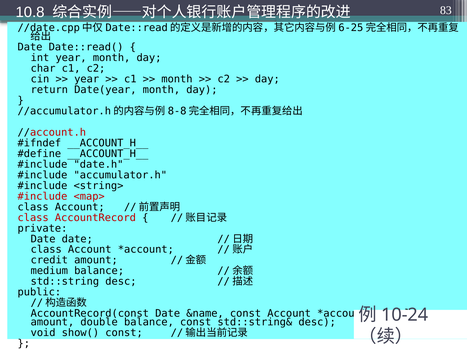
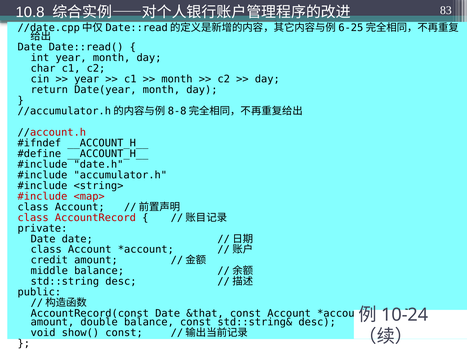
medium: medium -> middle (49, 271)
&name: &name -> &that (205, 314)
